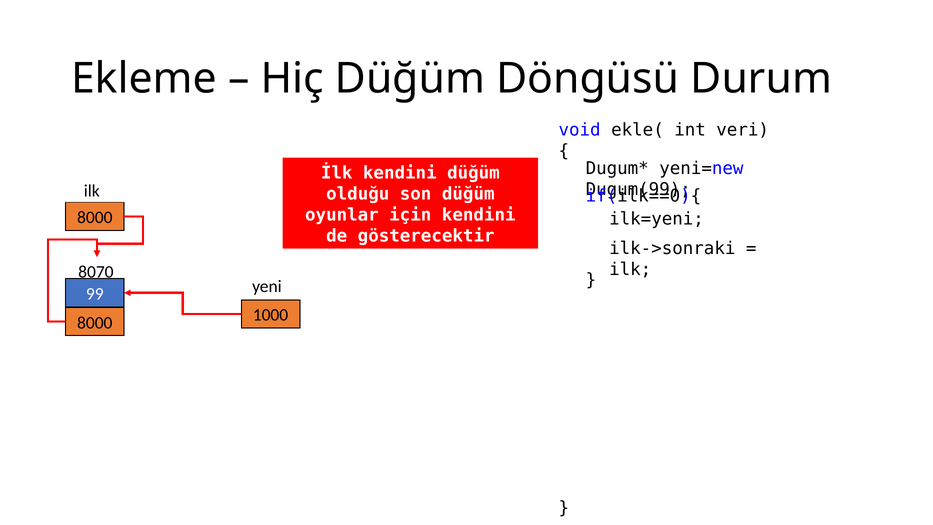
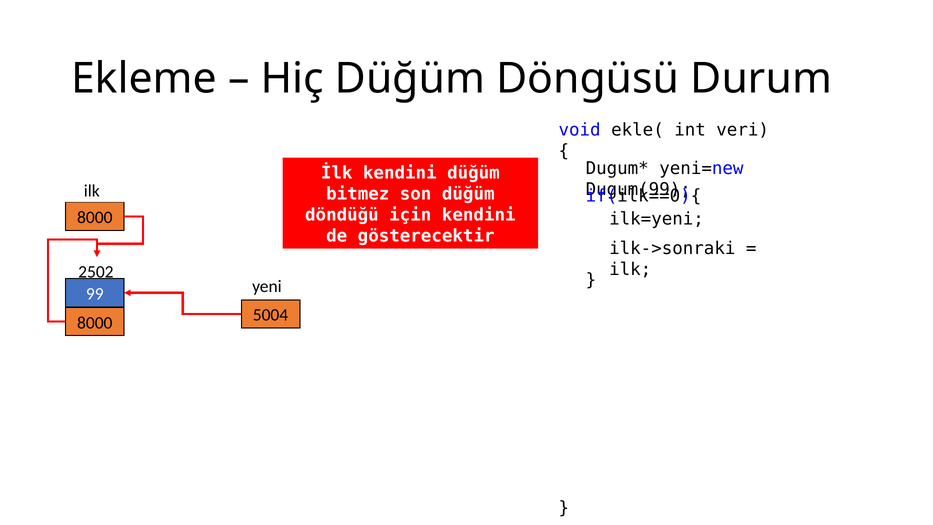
olduğu: olduğu -> bitmez (358, 194)
oyunlar: oyunlar -> döndüğü (342, 215)
8070: 8070 -> 2502 (96, 272)
1000: 1000 -> 5004 (270, 315)
